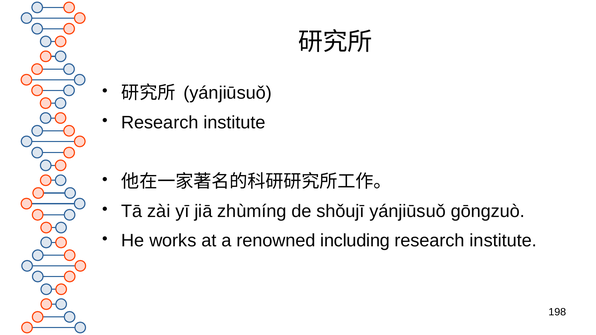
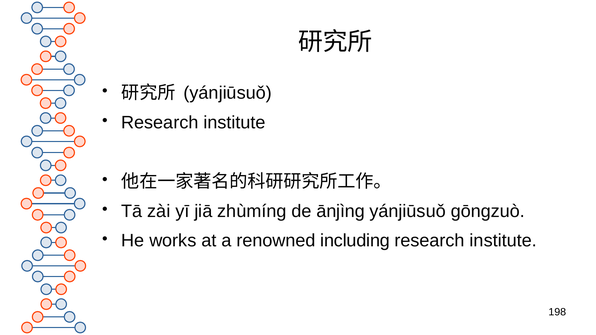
shǒujī: shǒujī -> ānjìng (341, 211)
